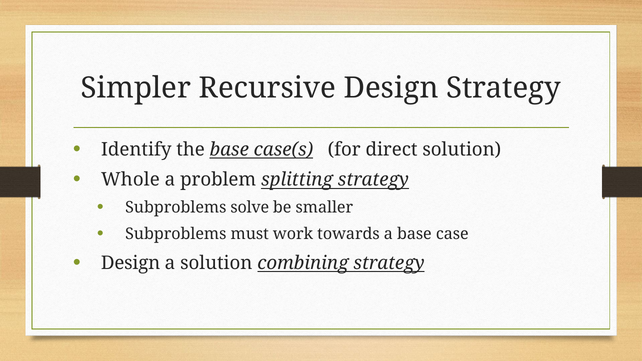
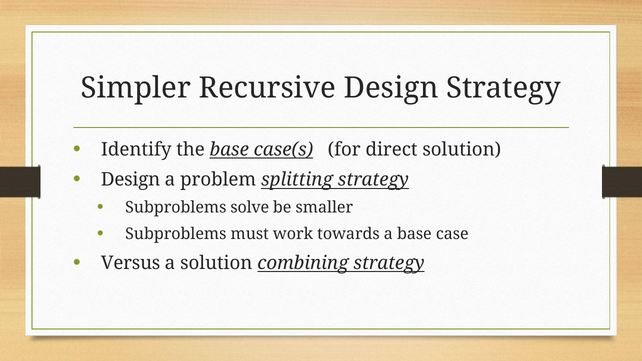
Whole: Whole -> Design (131, 180)
Design: Design -> Versus (131, 263)
